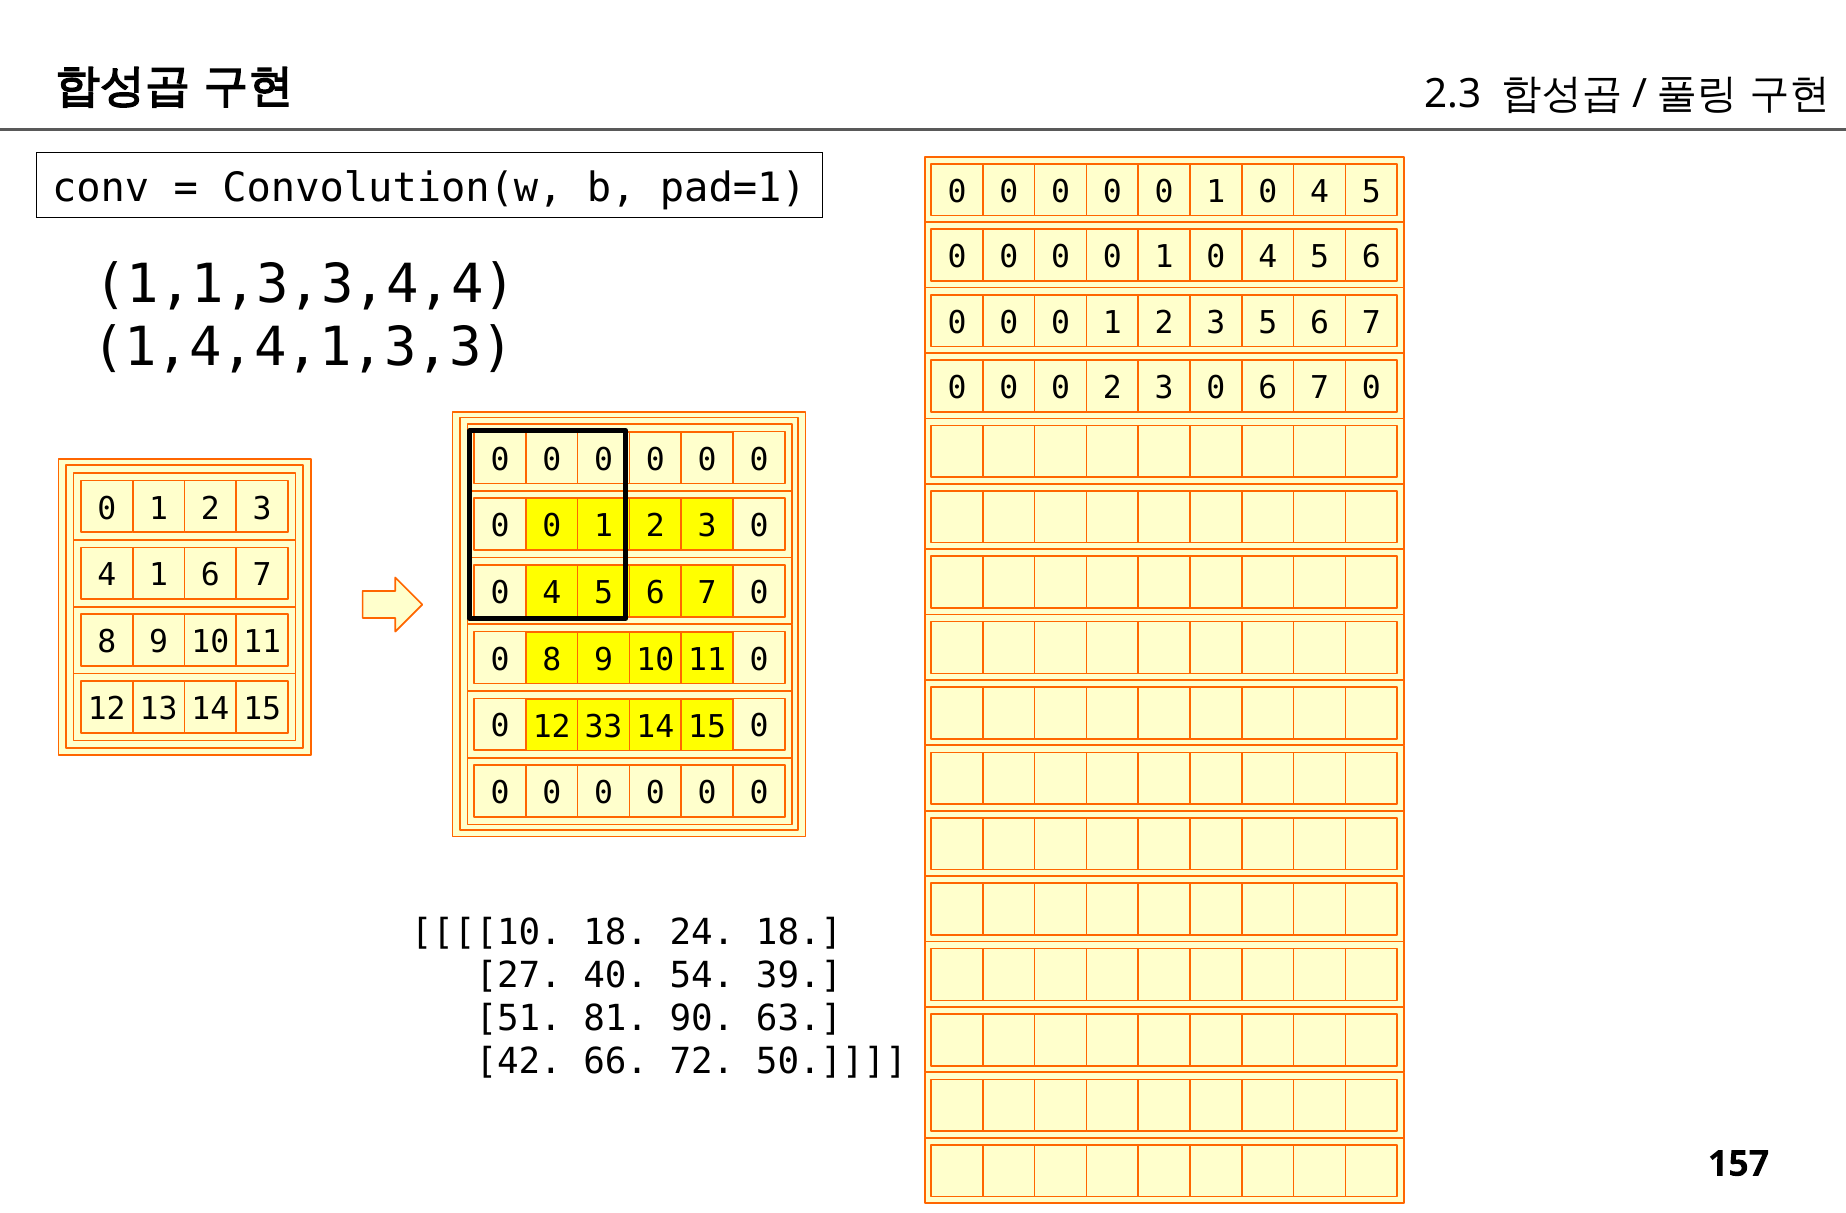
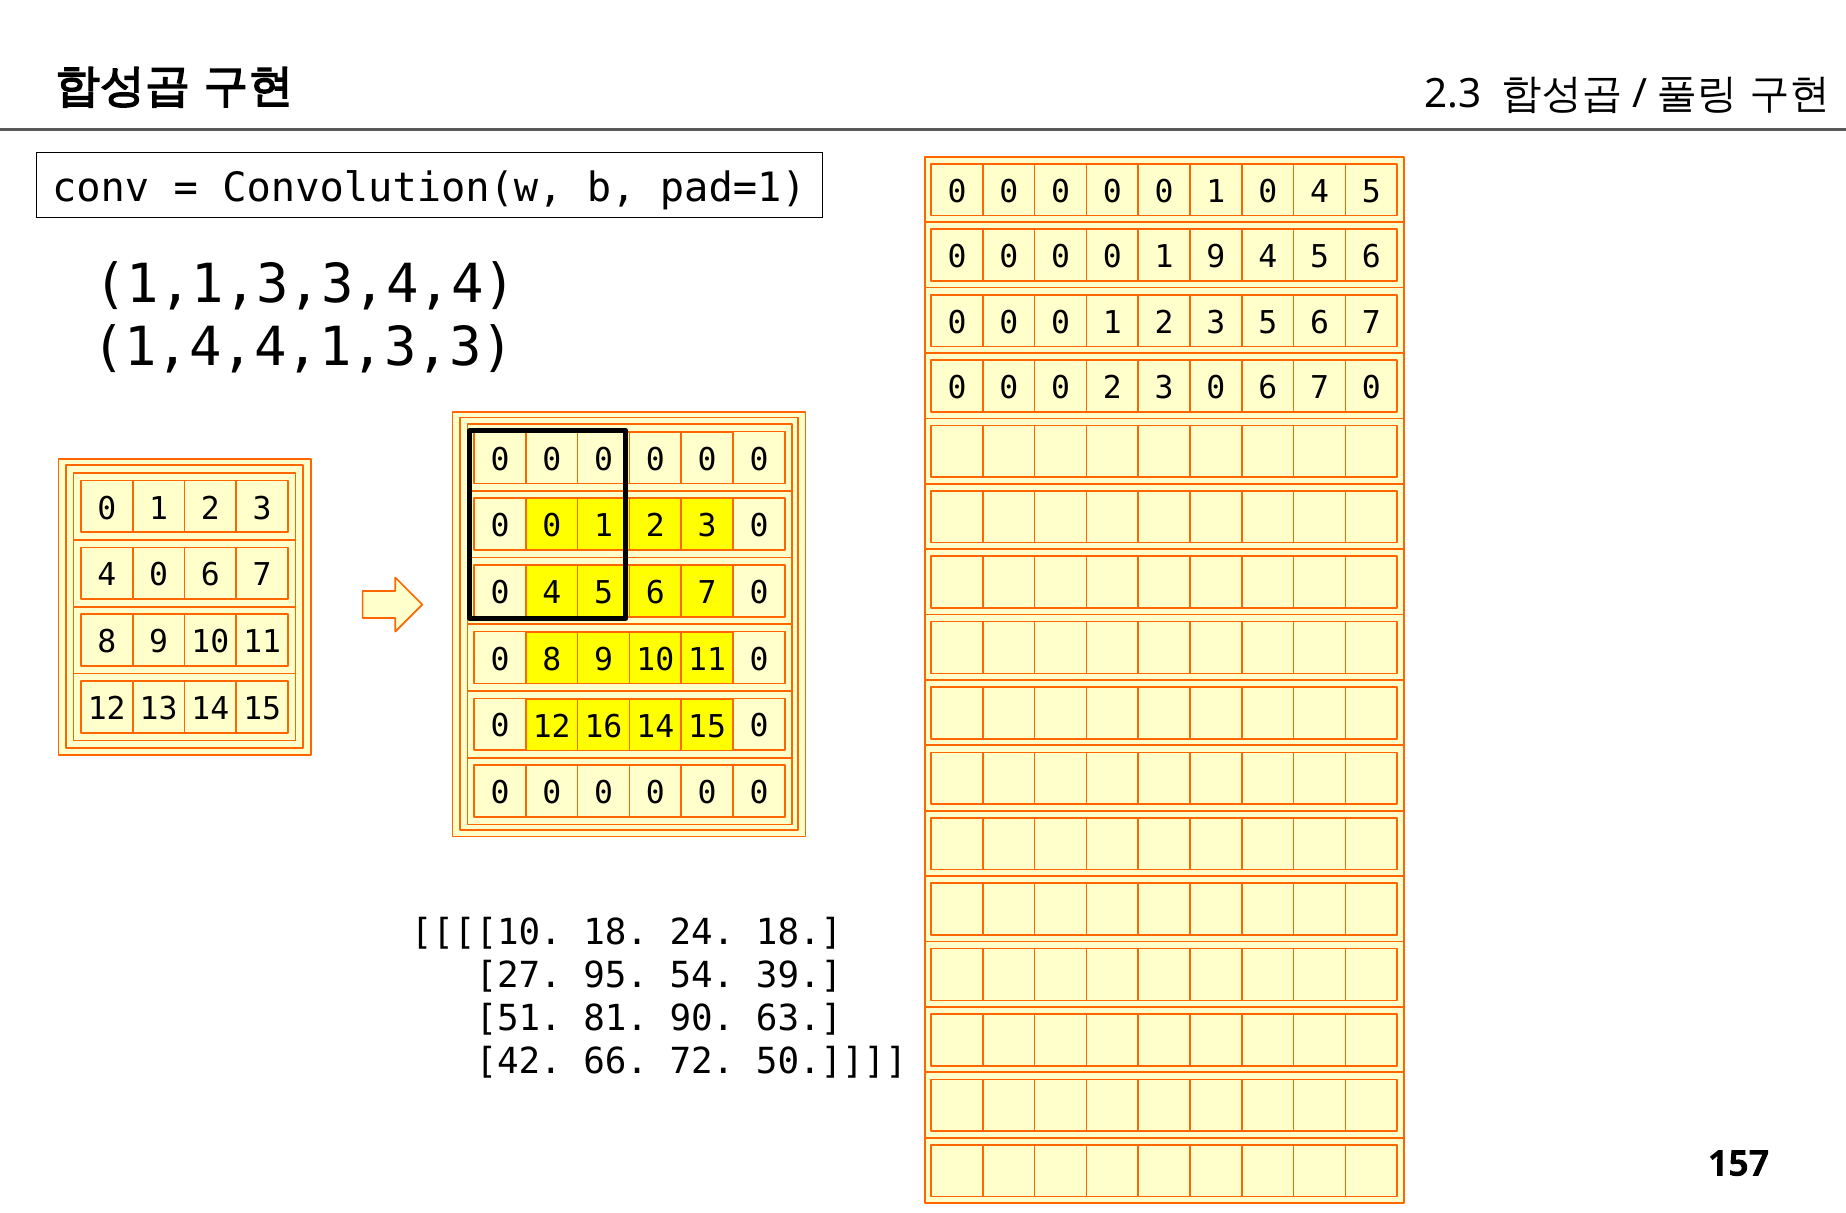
0: 0 -> 9 (1216, 257)
4 1: 1 -> 0 (159, 575)
33: 33 -> 16 (604, 726)
40: 40 -> 95 (616, 975)
